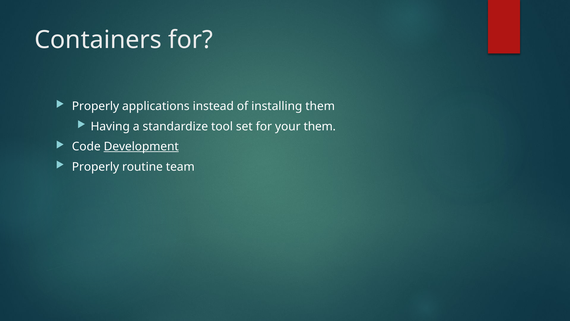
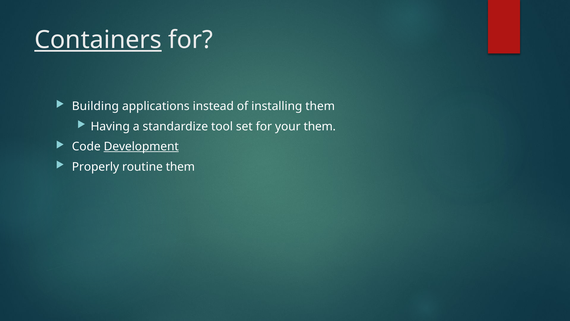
Containers underline: none -> present (98, 40)
Properly: Properly -> Building (95, 106)
routine team: team -> them (180, 167)
